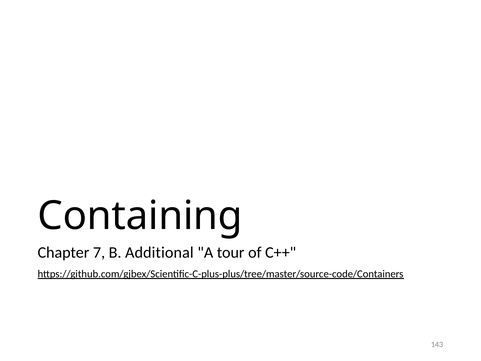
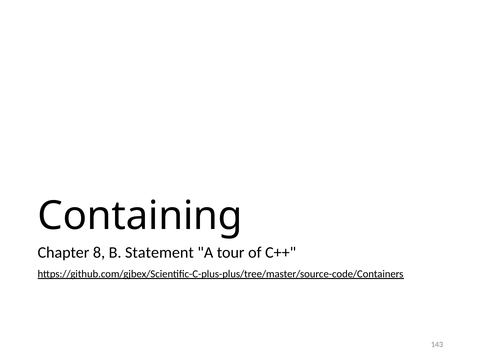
7: 7 -> 8 (99, 252)
Additional: Additional -> Statement (159, 252)
